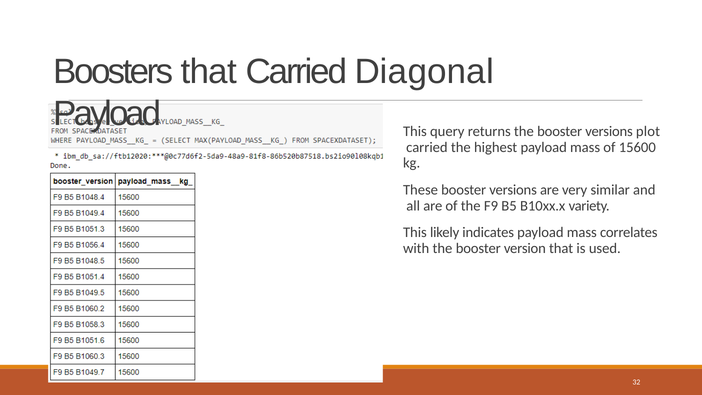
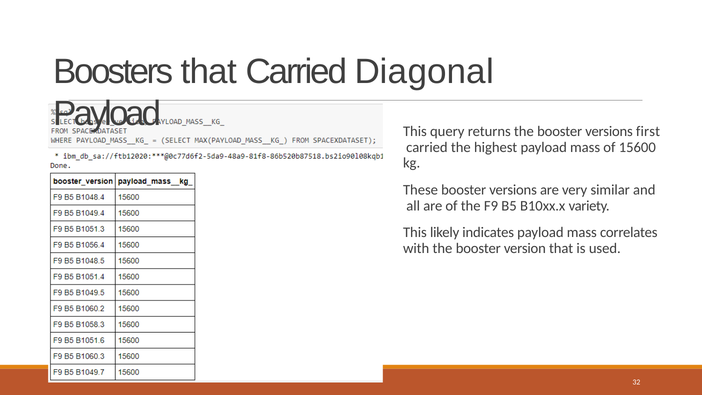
plot: plot -> first (648, 132)
